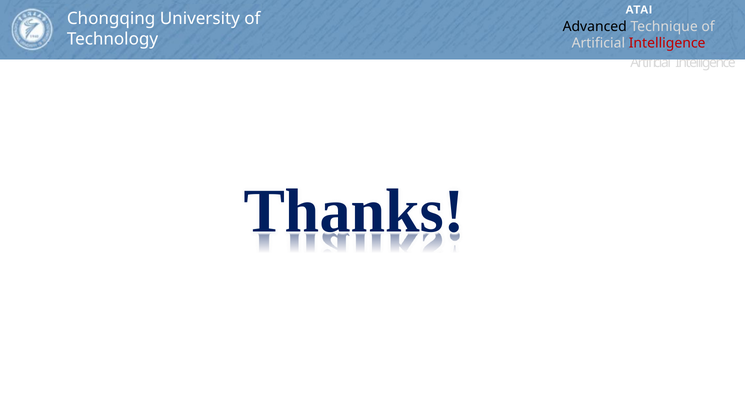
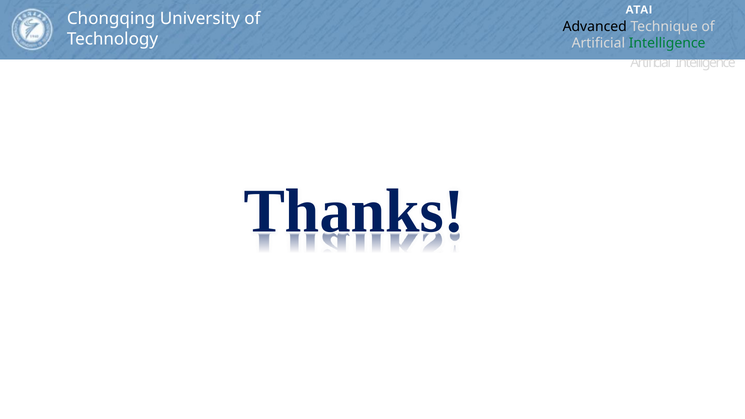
Intelligence colour: red -> green (667, 43)
